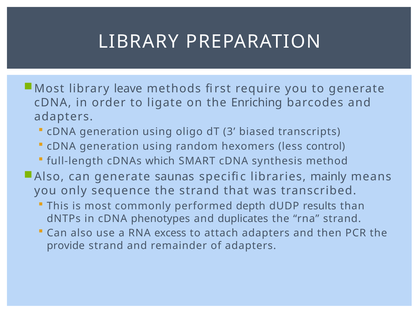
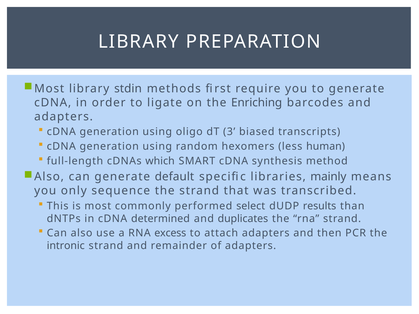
leave: leave -> stdin (128, 89)
control: control -> human (326, 147)
saunas: saunas -> default (174, 177)
depth: depth -> select (251, 206)
phenotypes: phenotypes -> determined (160, 219)
provide: provide -> intronic (66, 246)
